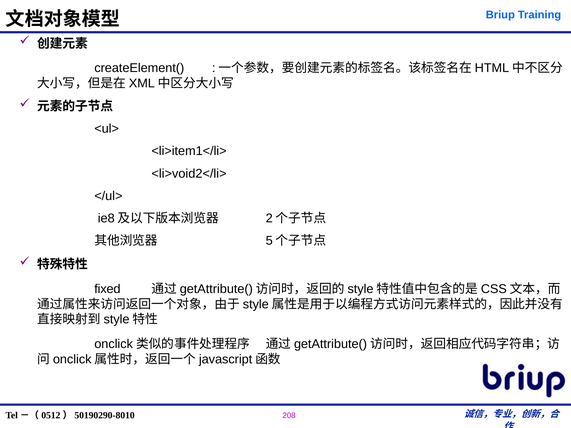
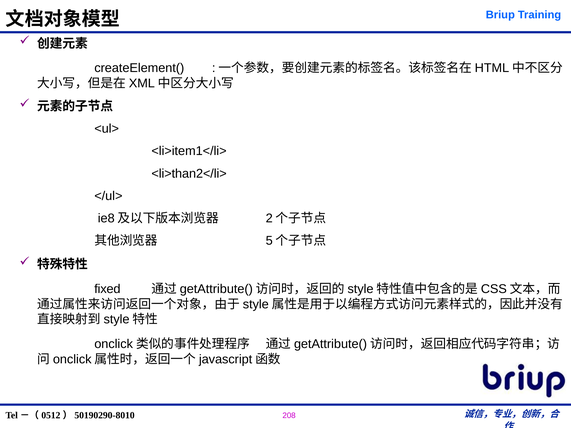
<li>void2</li>: <li>void2</li> -> <li>than2</li> (189, 174)
